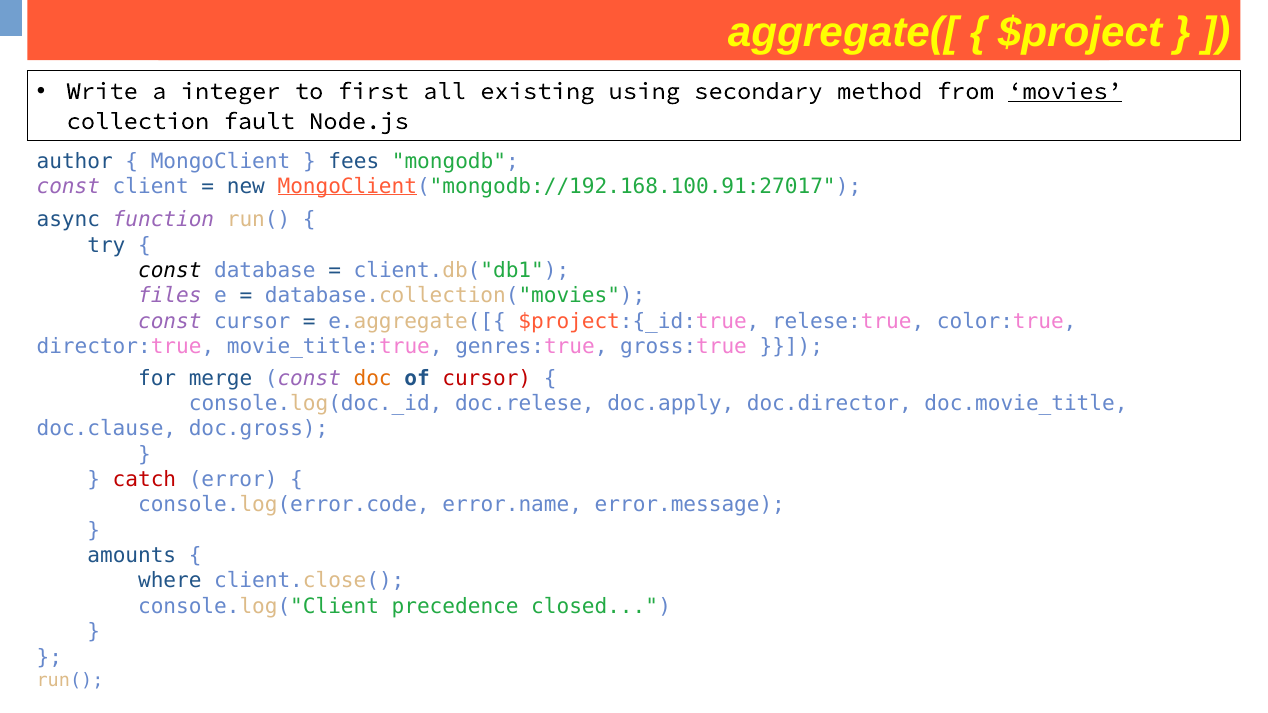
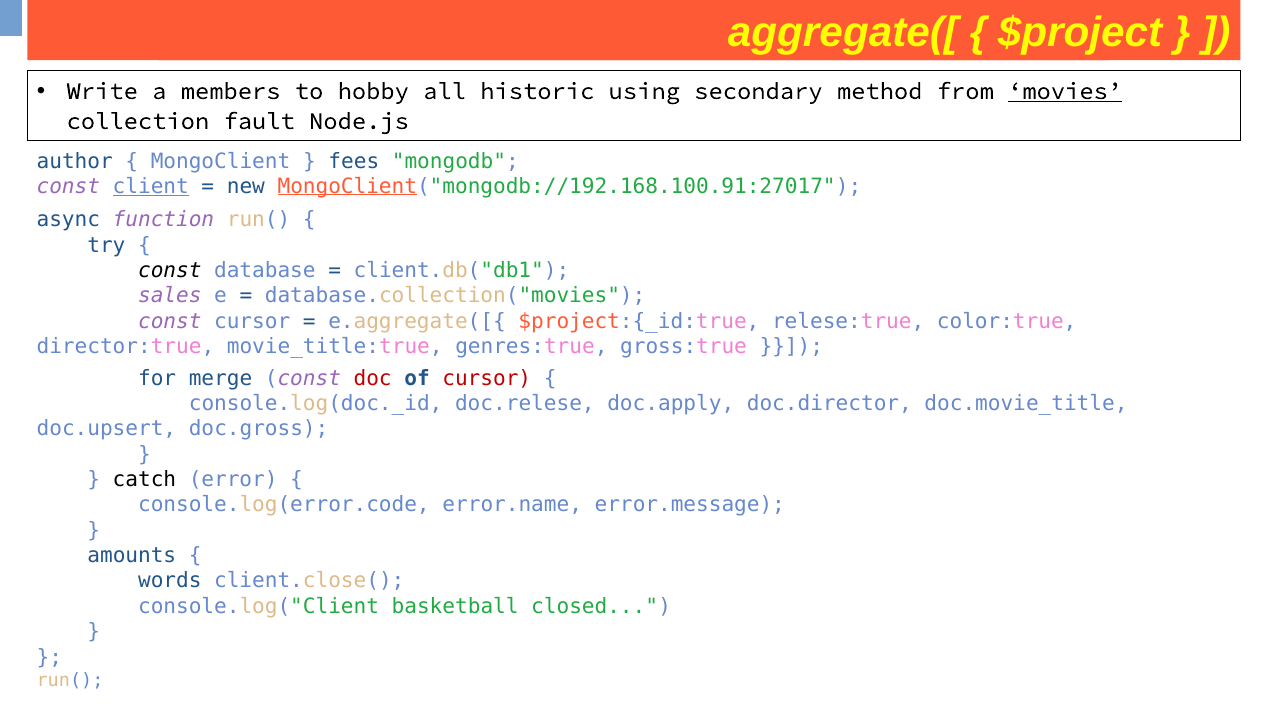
integer: integer -> members (231, 91)
first: first -> hobby (373, 91)
existing: existing -> historic (537, 91)
client underline: none -> present (151, 187)
files: files -> sales (170, 296)
doc colour: orange -> red (373, 378)
doc.clause: doc.clause -> doc.upsert (106, 429)
catch colour: red -> black (144, 480)
where: where -> words (170, 581)
precedence: precedence -> basketball (455, 607)
